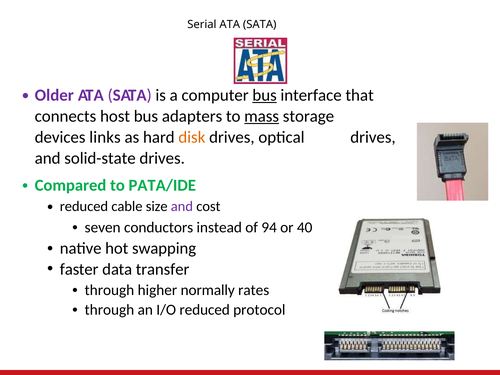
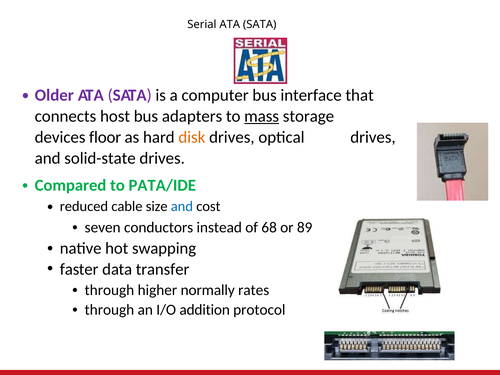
bus underline: present -> none (265, 95)
links: links -> floor (105, 137)
and colour: purple -> blue (182, 206)
94: 94 -> 68 (269, 228)
40: 40 -> 89 (305, 228)
I/O reduced: reduced -> addition (205, 310)
